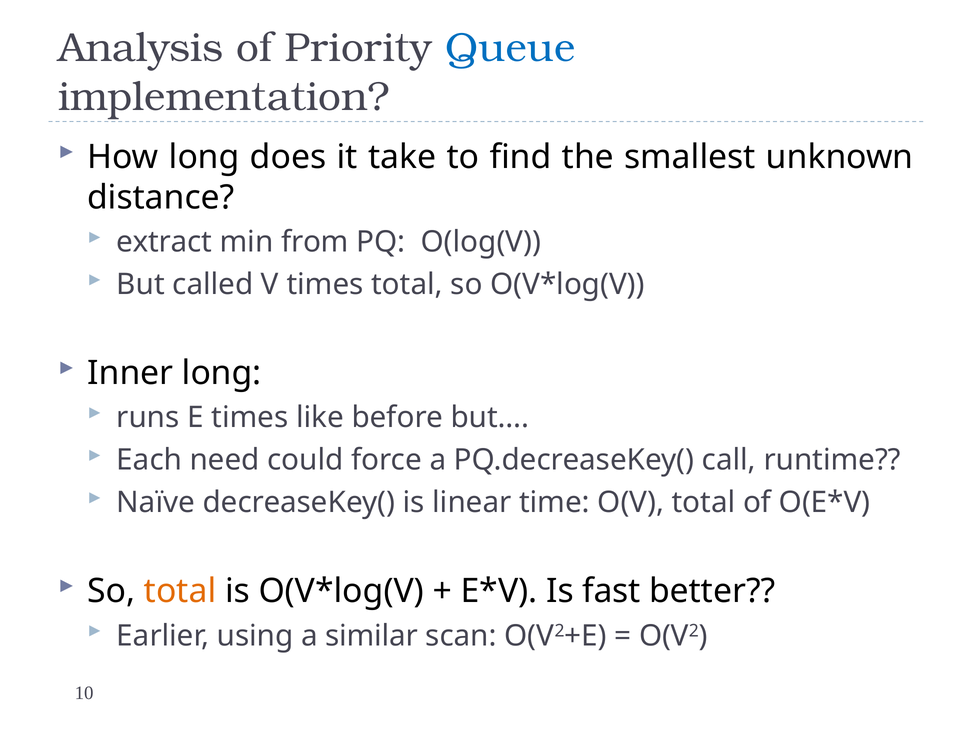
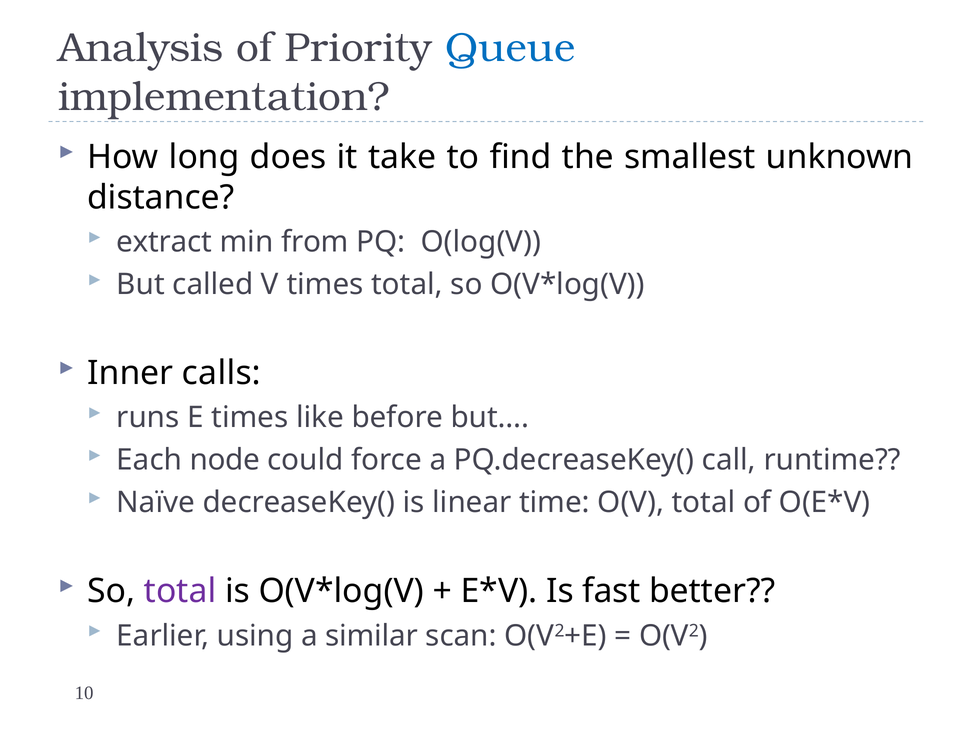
Inner long: long -> calls (221, 373)
need: need -> node (225, 460)
total colour: orange -> purple (180, 591)
